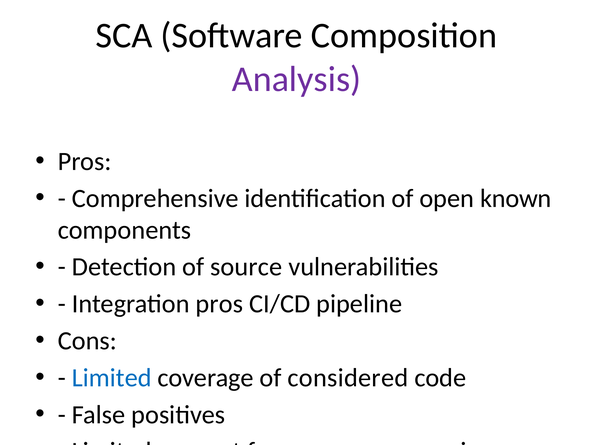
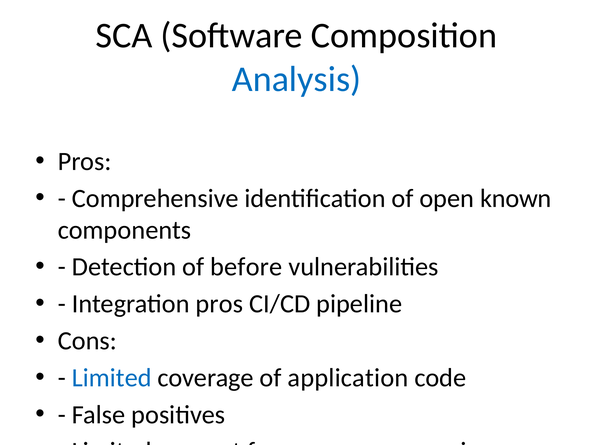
Analysis colour: purple -> blue (296, 79)
source: source -> before (246, 267)
considered: considered -> application (348, 377)
